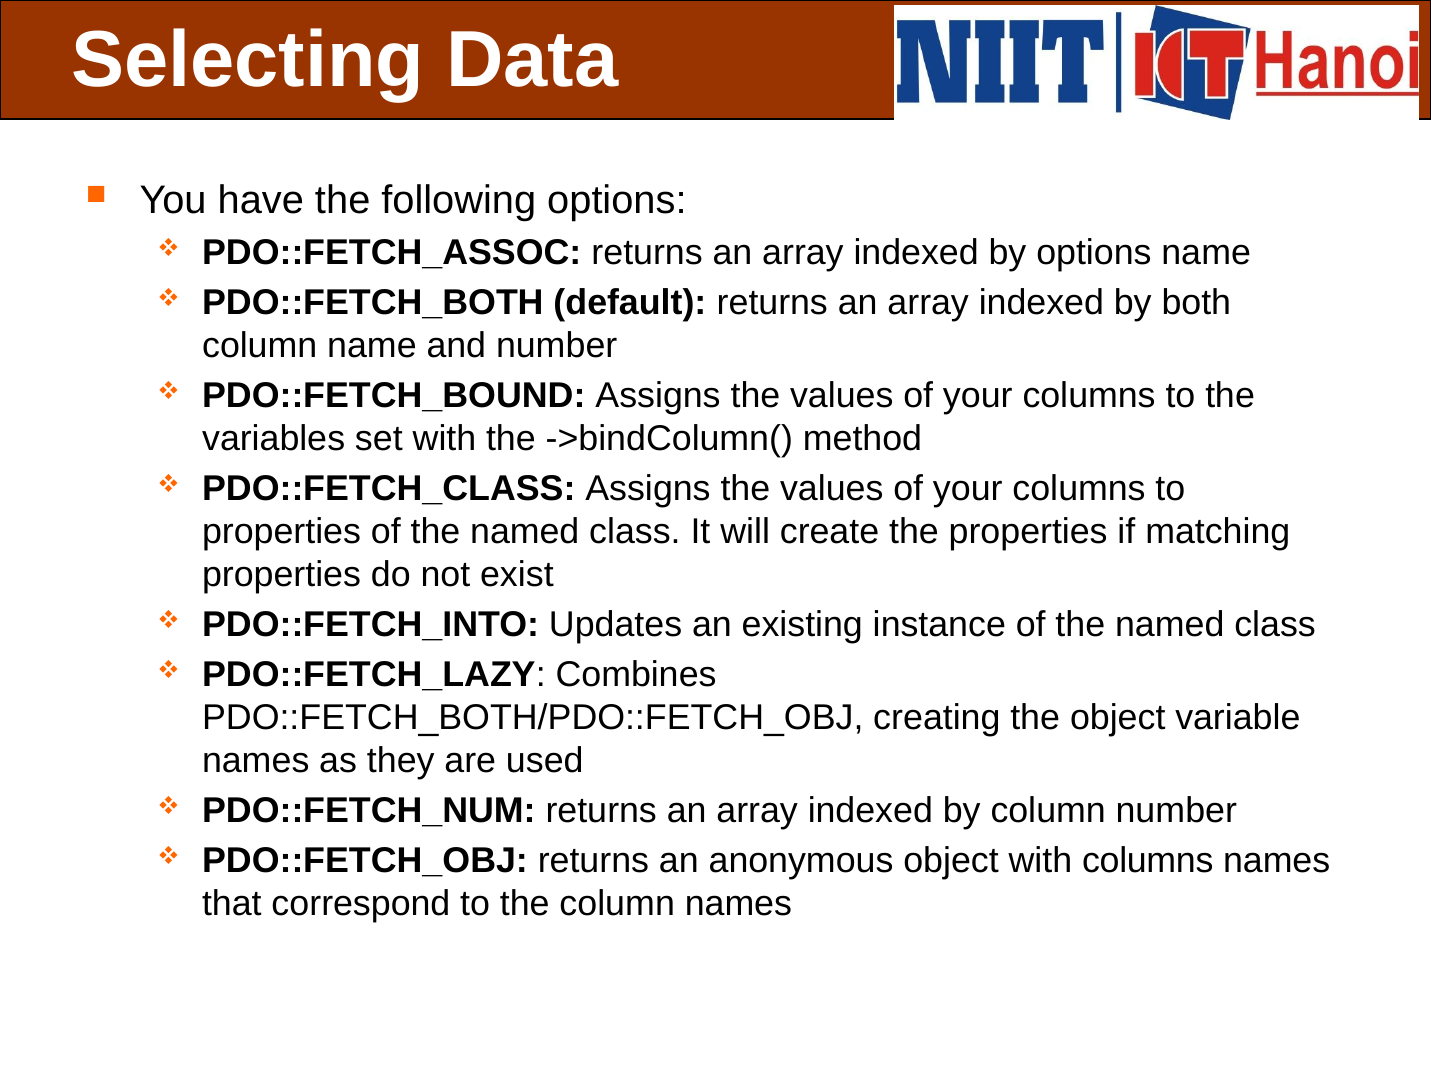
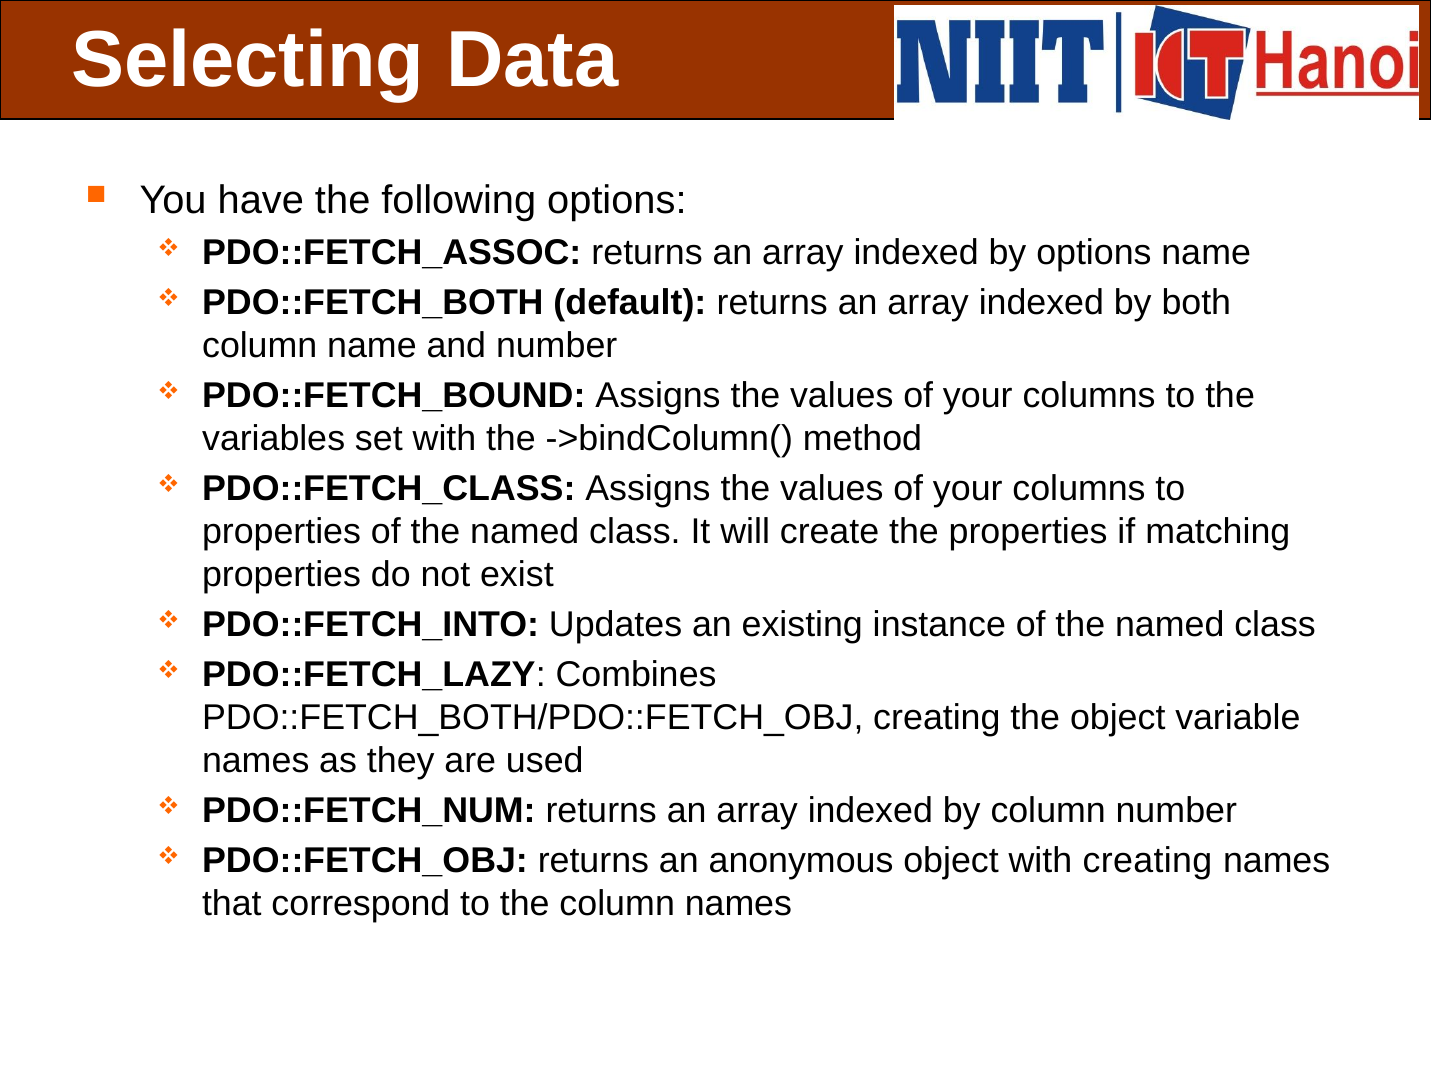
with columns: columns -> creating (1147, 861)
